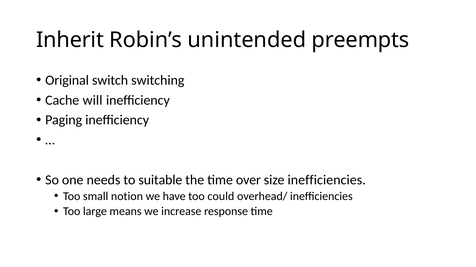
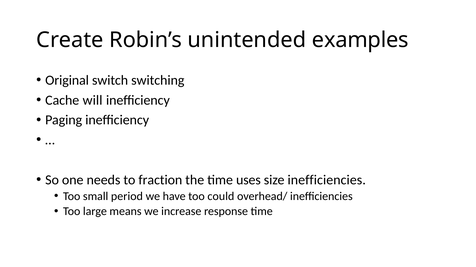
Inherit: Inherit -> Create (70, 40)
preempts: preempts -> examples (360, 40)
suitable: suitable -> fraction (160, 180)
over: over -> uses (248, 180)
notion: notion -> period (127, 197)
